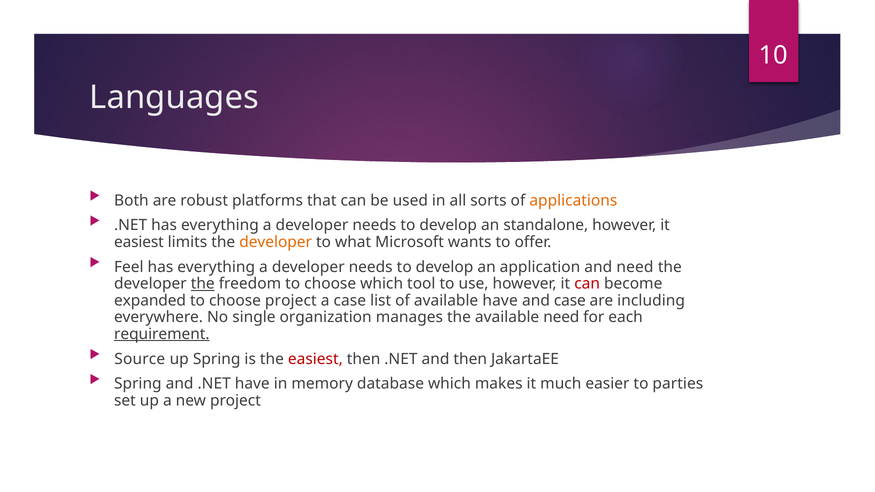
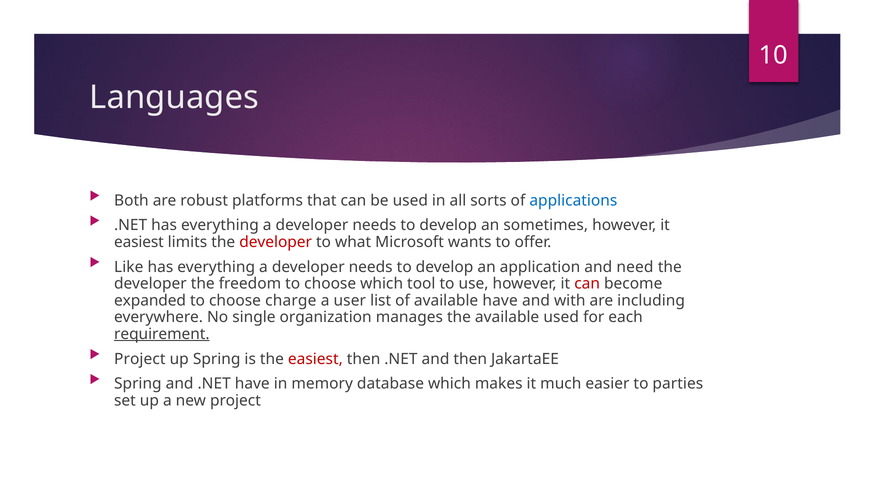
applications colour: orange -> blue (573, 201)
standalone: standalone -> sometimes (546, 225)
developer colour: orange -> red (276, 242)
Feel: Feel -> Like (129, 267)
the underline: present -> none (203, 284)
choose project: project -> charge (291, 301)
a case: case -> user (350, 301)
and case: case -> with (570, 301)
available need: need -> used (561, 317)
Source: Source -> Project (140, 359)
